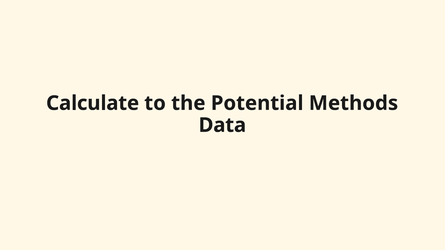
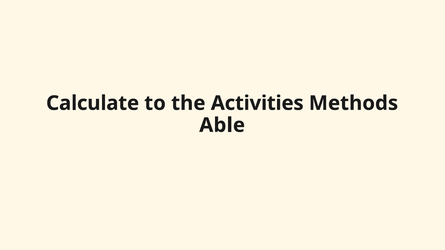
Potential: Potential -> Activities (257, 103)
Data: Data -> Able (222, 125)
